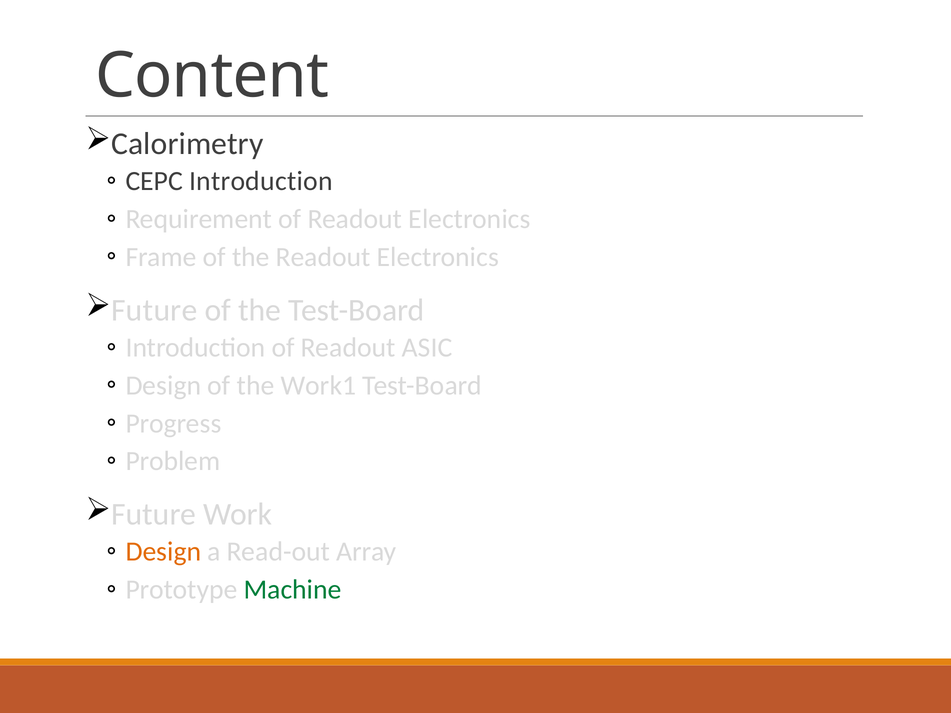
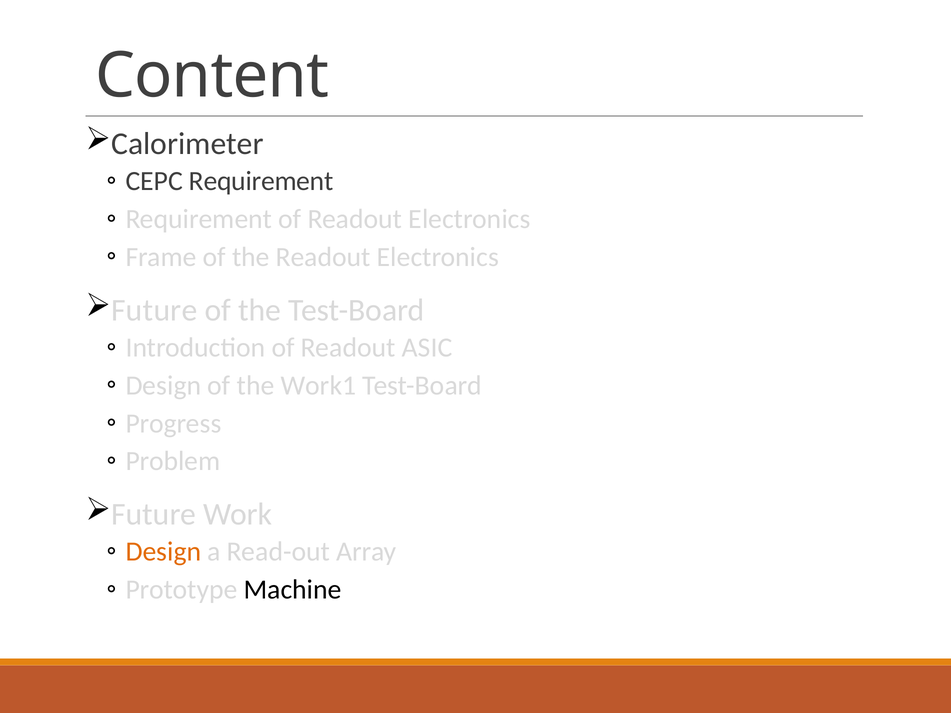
Calorimetry: Calorimetry -> Calorimeter (187, 144)
CEPC Introduction: Introduction -> Requirement (261, 181)
Machine colour: green -> black (293, 590)
